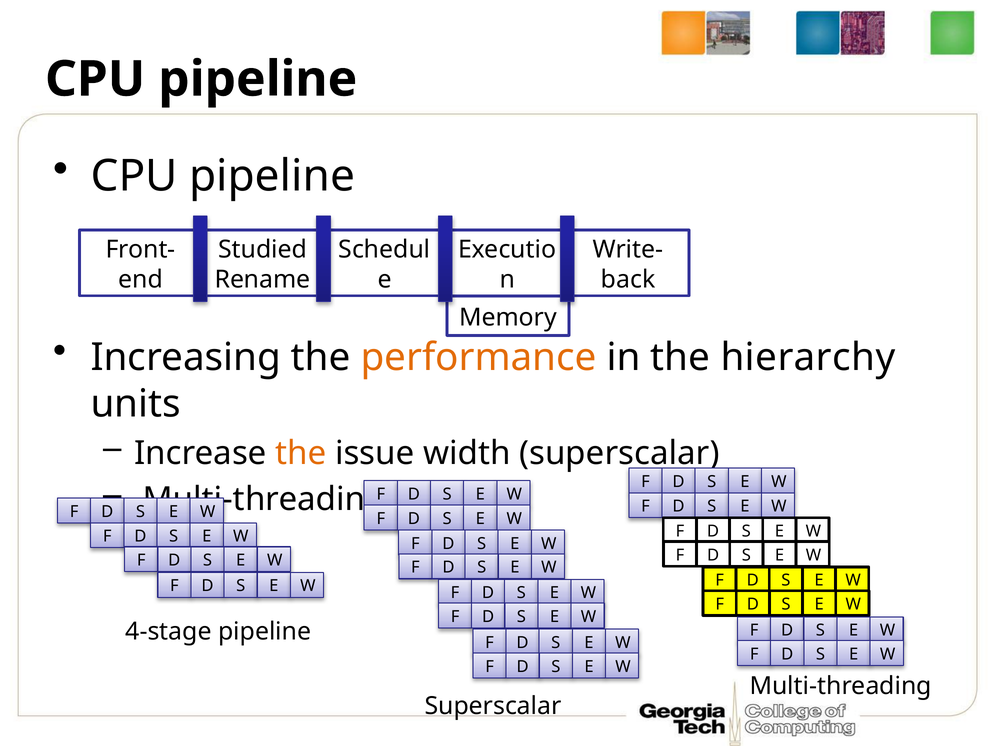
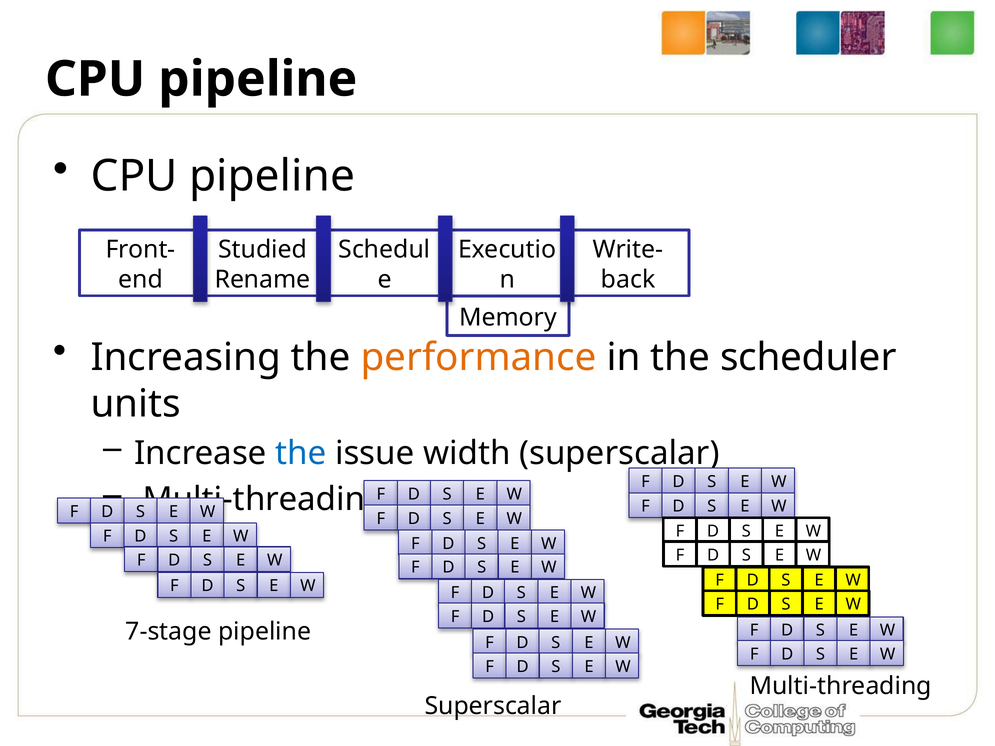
hierarchy: hierarchy -> scheduler (808, 357)
the colour: orange -> blue (301, 453)
4-stage: 4-stage -> 7-stage (169, 632)
